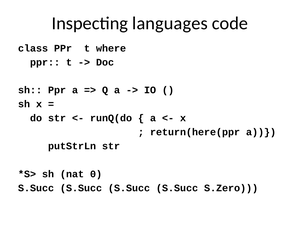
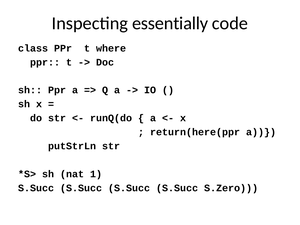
languages: languages -> essentially (170, 23)
0: 0 -> 1 (96, 174)
